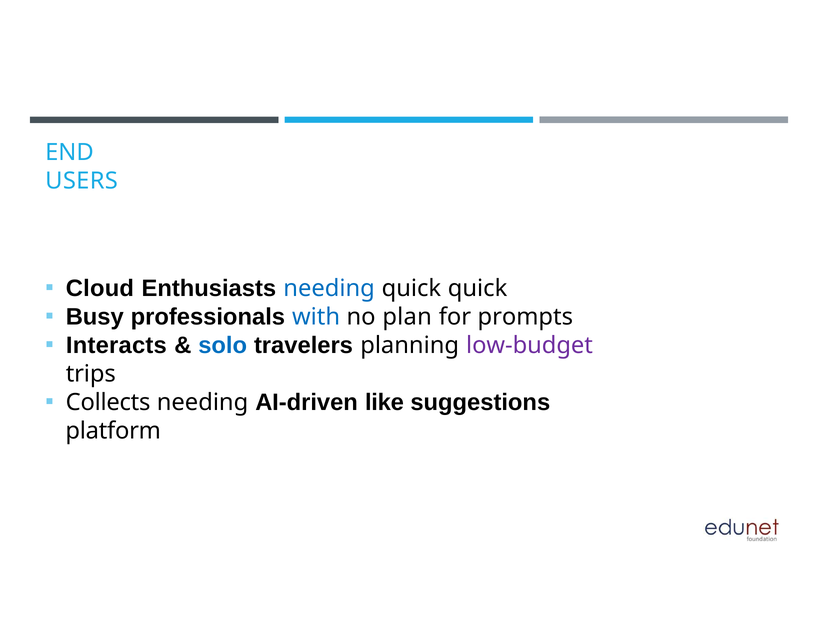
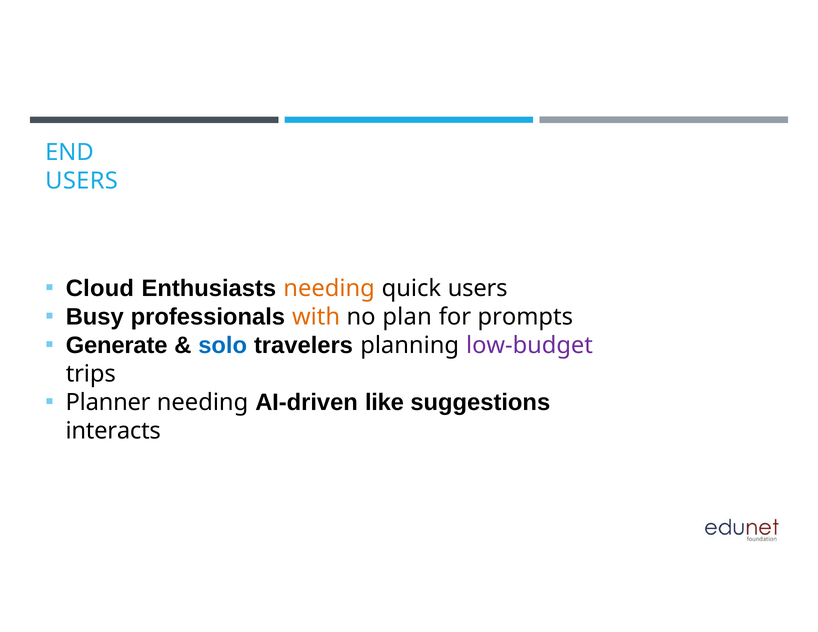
needing colour: blue -> orange (329, 288)
quick quick: quick -> users (478, 288)
with colour: blue -> orange (316, 317)
Interacts: Interacts -> Generate (117, 346)
Collects: Collects -> Planner (108, 403)
platform: platform -> interacts (113, 431)
